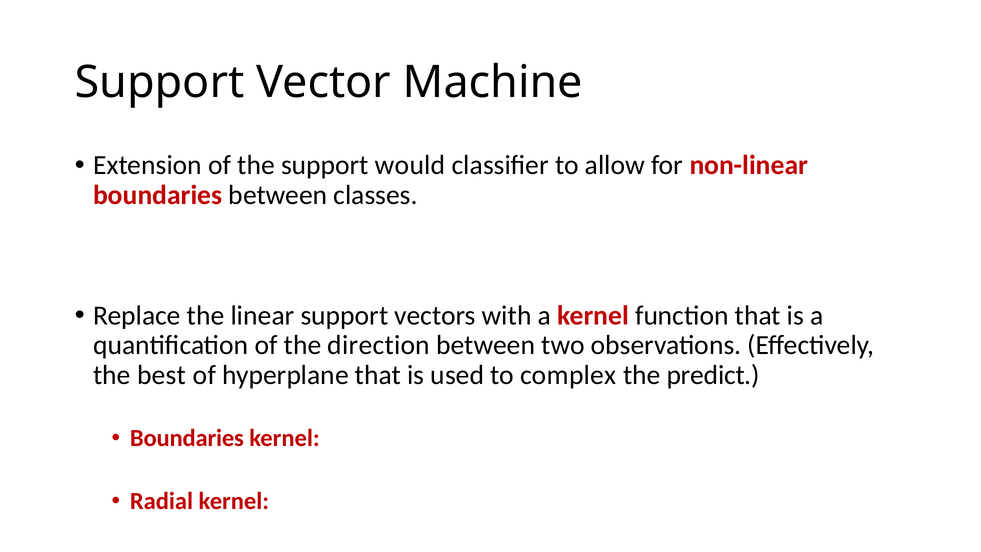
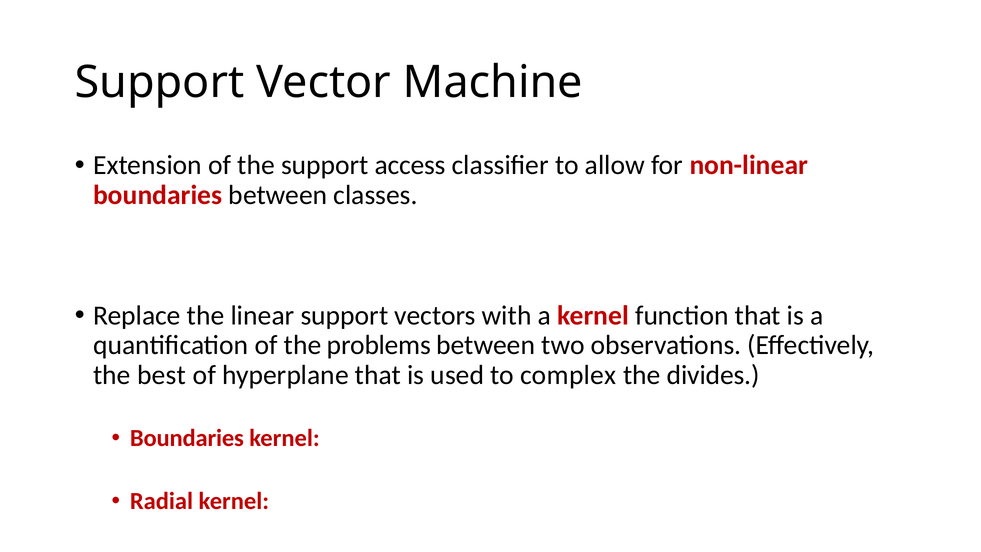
would: would -> access (410, 165)
direction: direction -> problems (379, 345)
predict: predict -> divides (713, 375)
